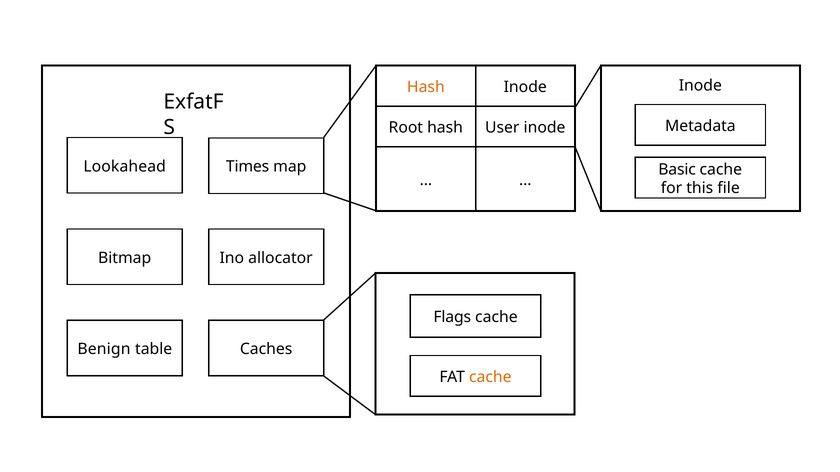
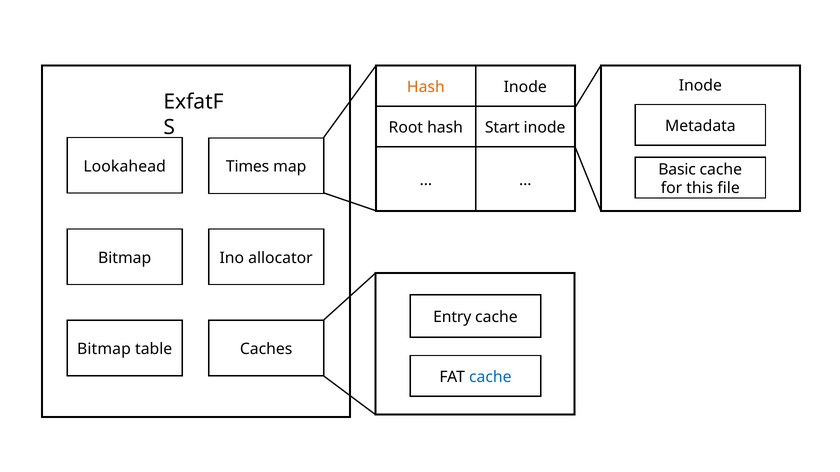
User: User -> Start (502, 128)
Flags: Flags -> Entry (452, 317)
Benign: Benign -> Bitmap (104, 350)
cache colour: orange -> blue (490, 377)
